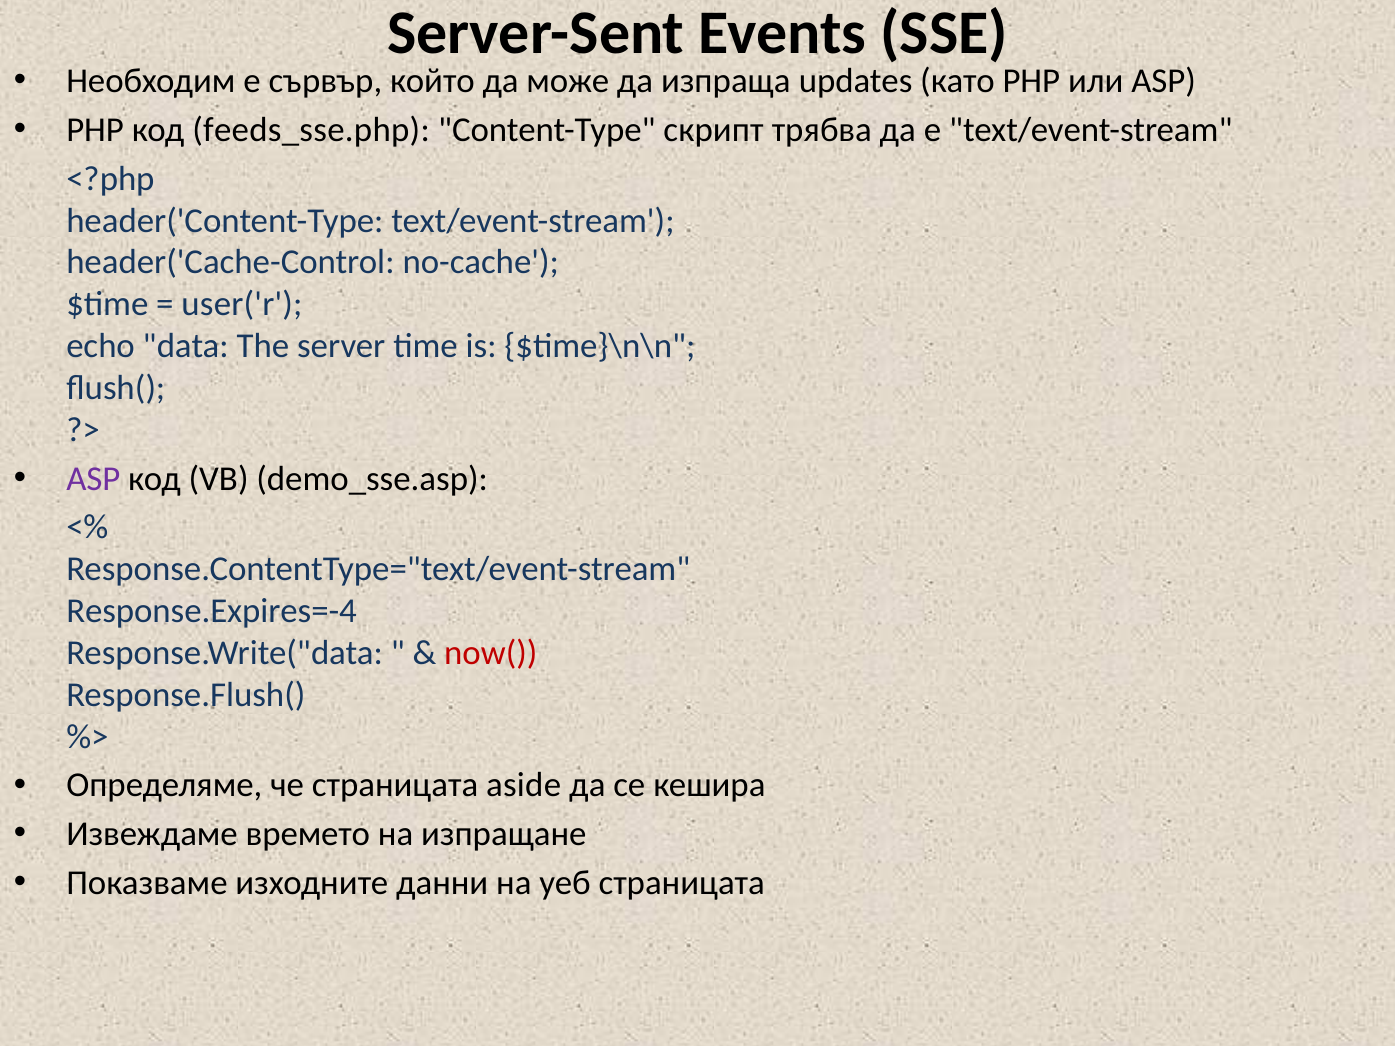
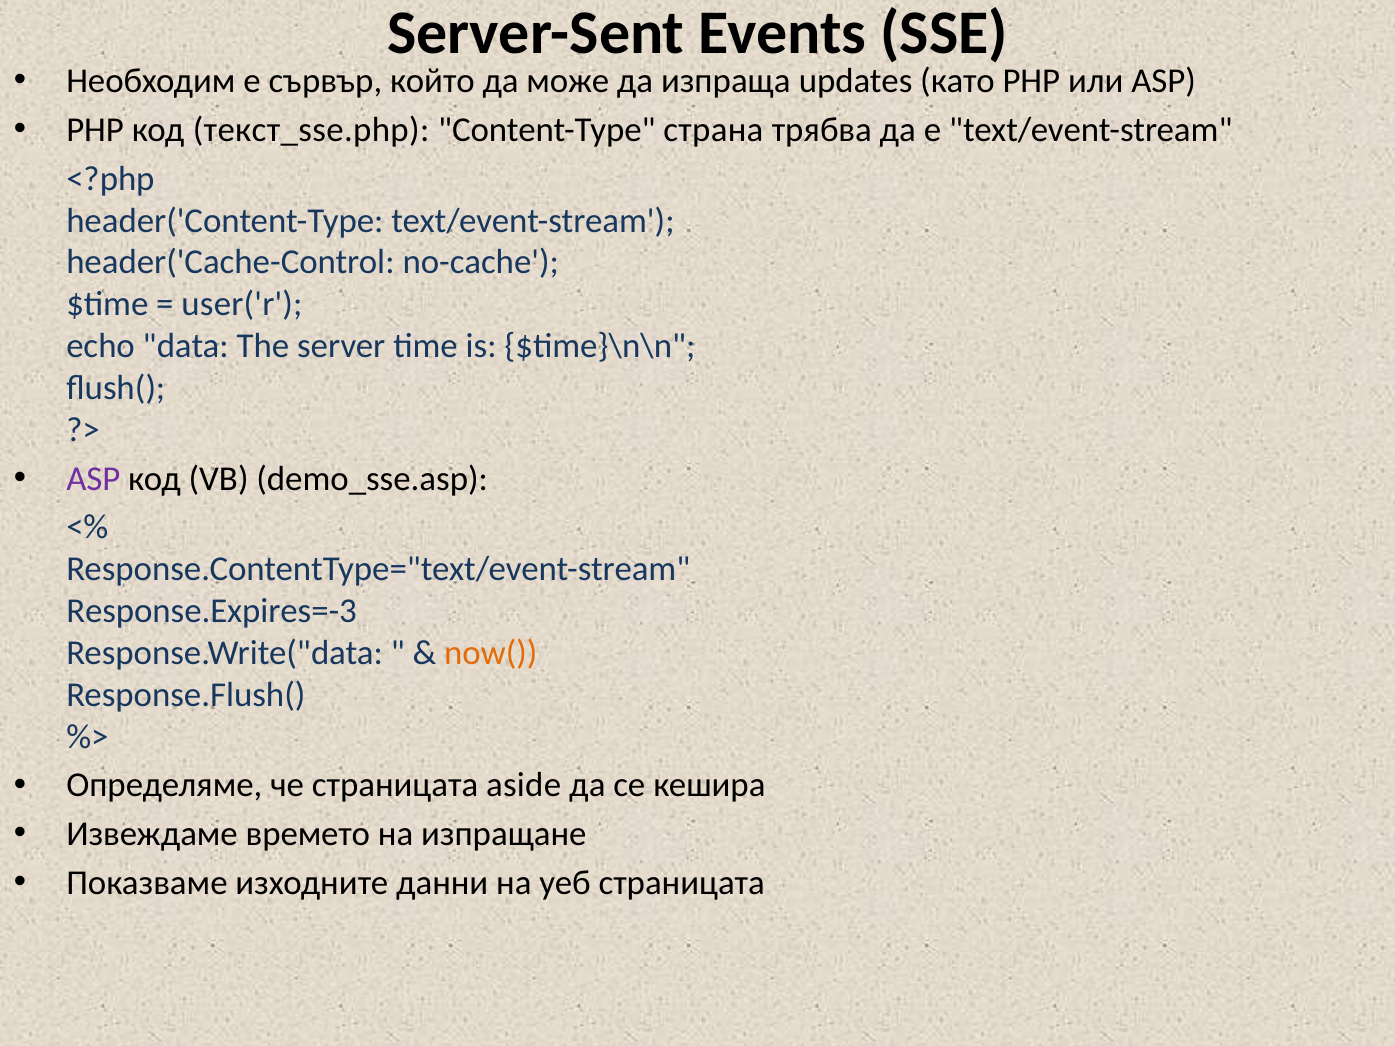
feeds_sse.php: feeds_sse.php -> текст_sse.php (311, 130)
скрипт: скрипт -> страна (713, 130)
Response.Expires=-4: Response.Expires=-4 -> Response.Expires=-3 (212, 611)
now( colour: red -> orange (491, 653)
